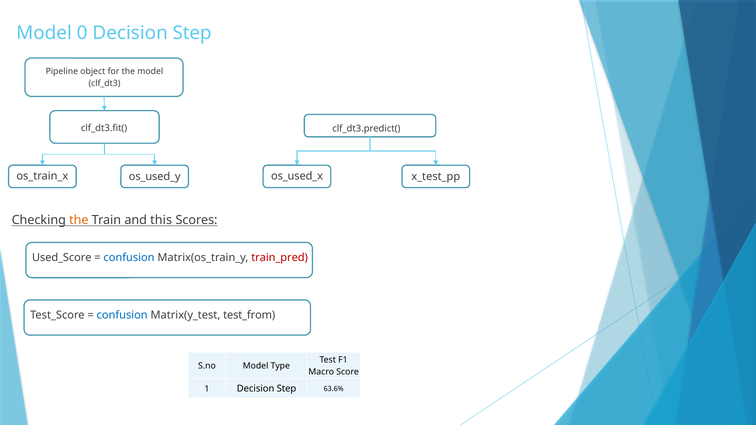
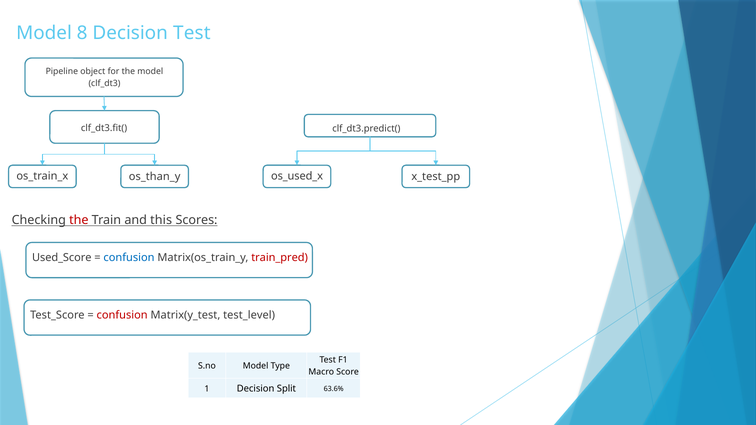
0: 0 -> 8 (82, 33)
Step: Step -> Test (192, 33)
os_used_y: os_used_y -> os_than_y (155, 177)
the colour: orange -> red (79, 220)
confusion colour: blue -> red (122, 315)
test_from: test_from -> test_level (249, 315)
1 Decision Step: Step -> Split (286, 389)
